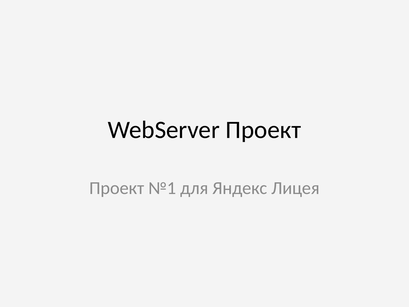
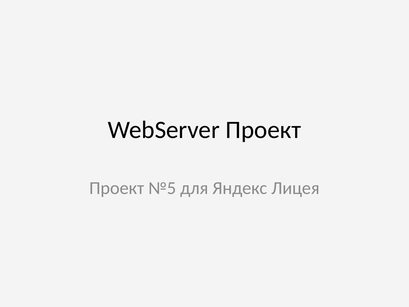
№1: №1 -> №5 (162, 188)
